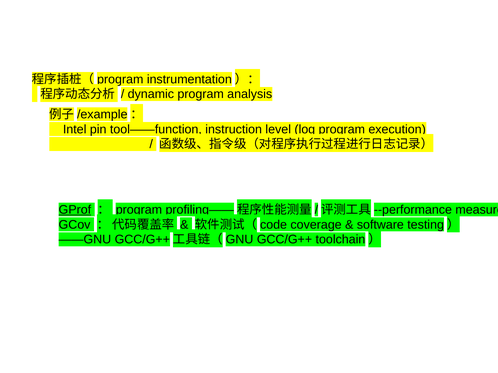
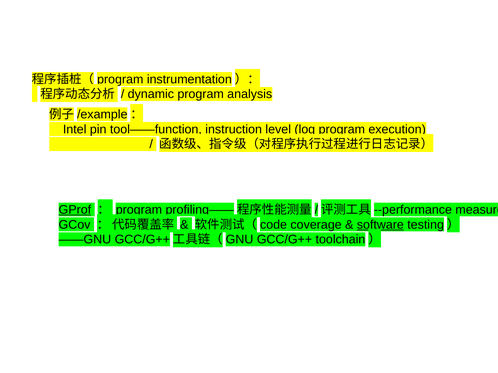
software underline: none -> present (380, 225)
